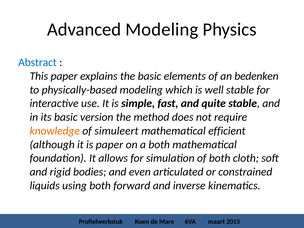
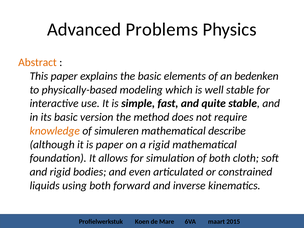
Advanced Modeling: Modeling -> Problems (162, 29)
Abstract colour: blue -> orange (37, 62)
simuleert: simuleert -> simuleren (117, 131)
efficient: efficient -> describe (227, 131)
a both: both -> rigid (159, 145)
